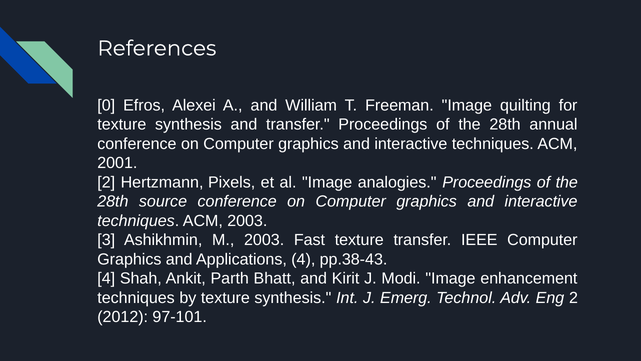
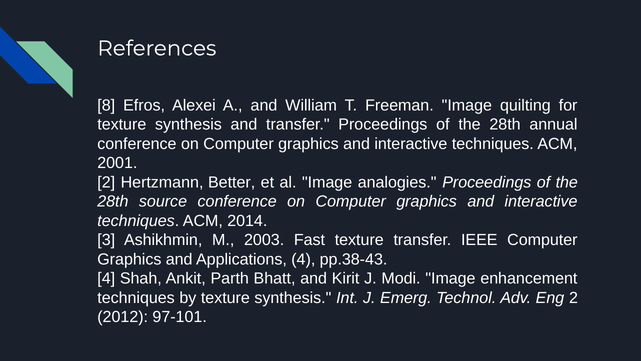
0: 0 -> 8 (106, 105)
Pixels: Pixels -> Better (232, 182)
ACM 2003: 2003 -> 2014 (247, 221)
